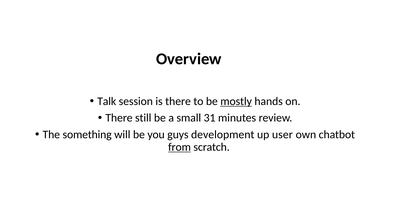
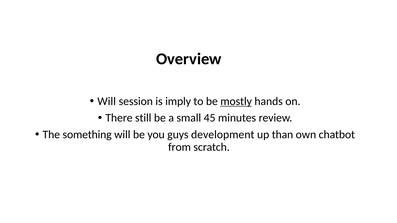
Talk: Talk -> Will (107, 101)
is there: there -> imply (178, 101)
31: 31 -> 45 (210, 118)
user: user -> than (283, 135)
from underline: present -> none (180, 147)
